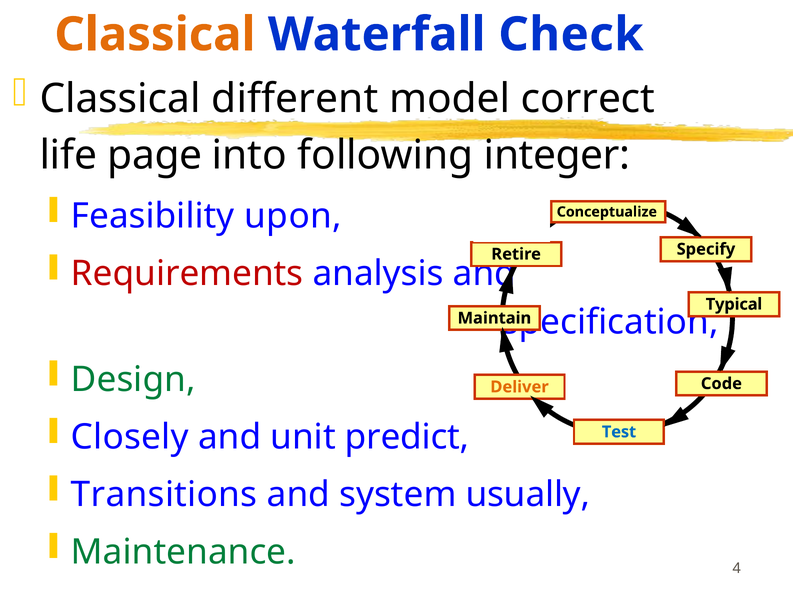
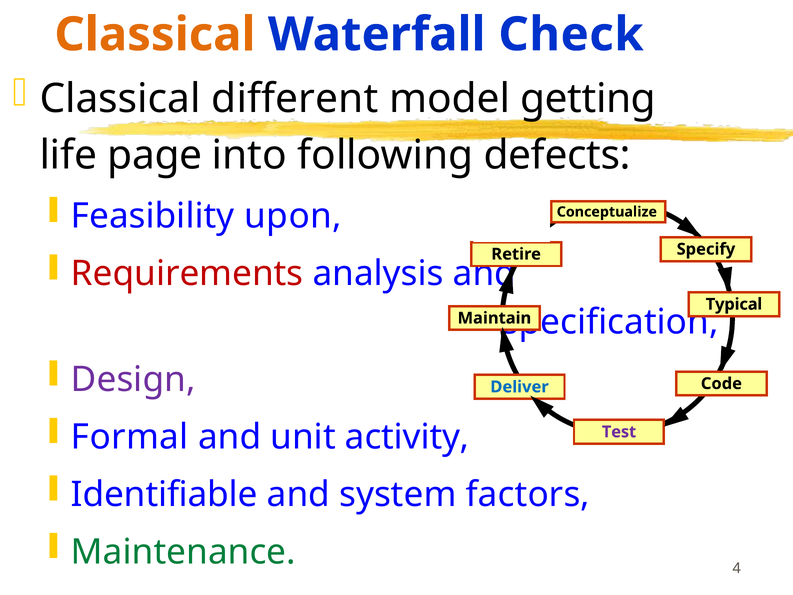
correct: correct -> getting (588, 99)
integer: integer -> defects (557, 155)
Design colour: green -> purple (133, 380)
Deliver colour: orange -> blue (520, 387)
Closely: Closely -> Formal (130, 437)
predict: predict -> activity (407, 437)
Test colour: blue -> purple (619, 432)
Transitions: Transitions -> Identifiable (164, 495)
usually: usually -> factors (528, 495)
